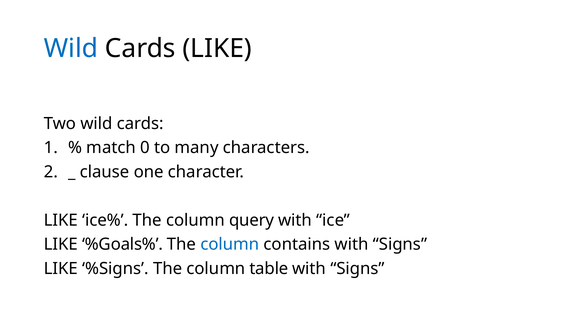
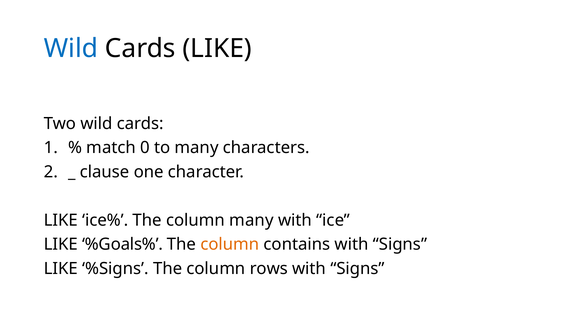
column query: query -> many (251, 220)
column colour: blue -> orange (230, 244)
table: table -> rows (269, 268)
